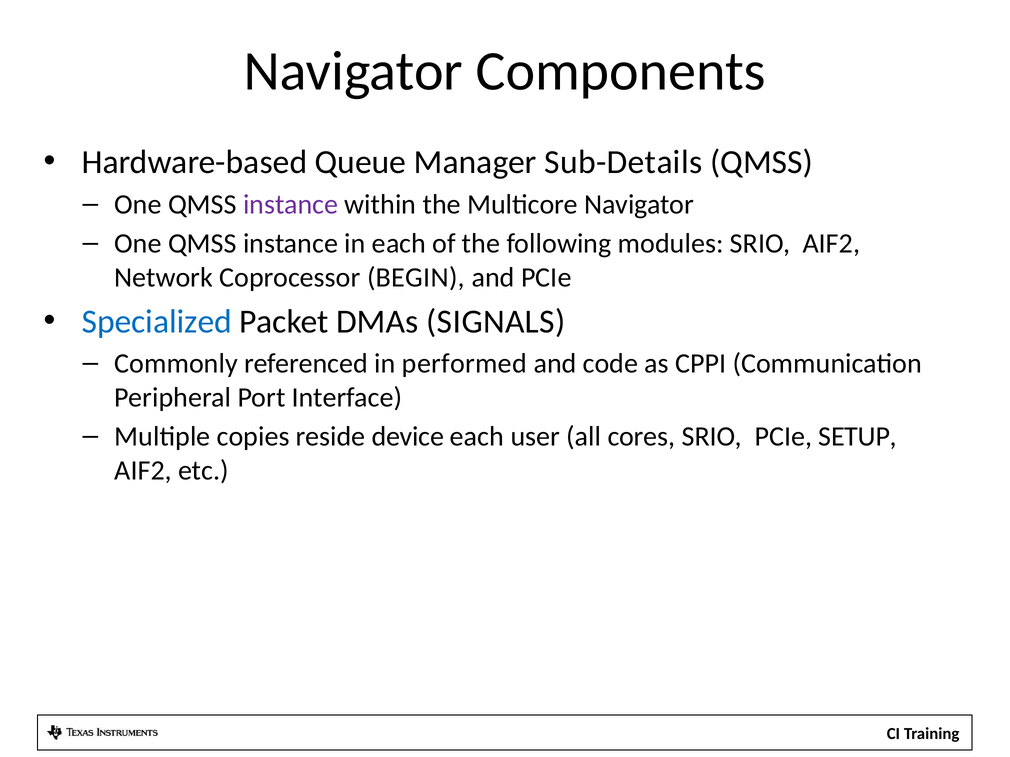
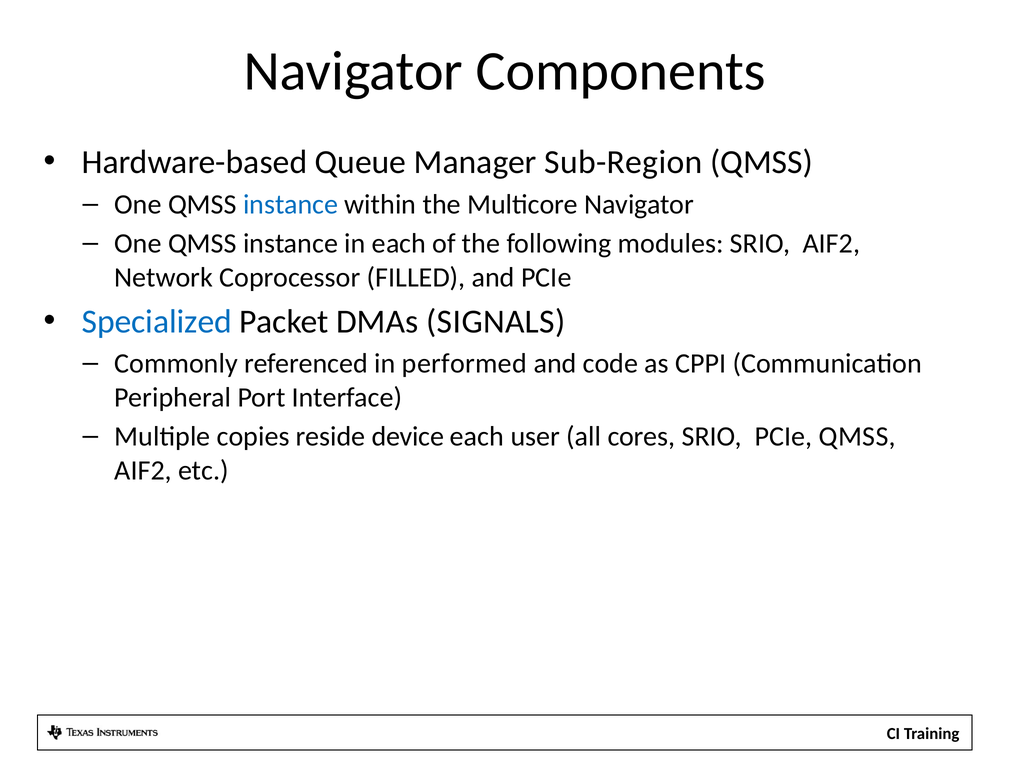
Sub-Details: Sub-Details -> Sub-Region (623, 162)
instance colour: purple -> blue (291, 205)
BEGIN: BEGIN -> FILLED (416, 278)
PCIe SETUP: SETUP -> QMSS (857, 437)
